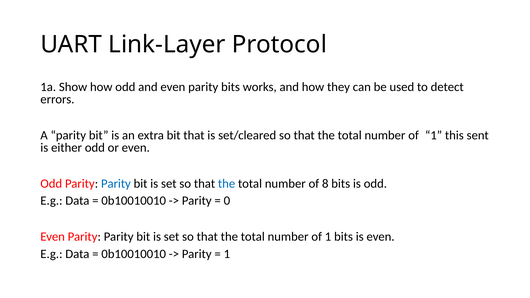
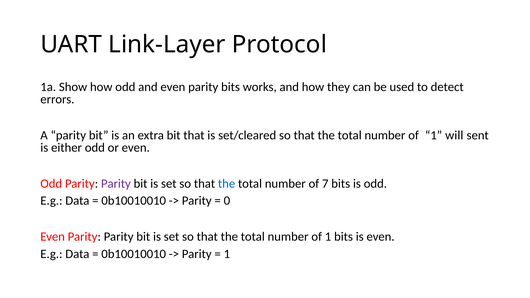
this: this -> will (454, 135)
Parity colour: blue -> purple (116, 184)
8: 8 -> 7 (325, 184)
